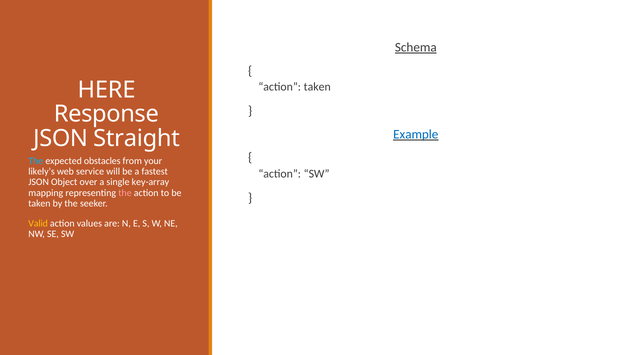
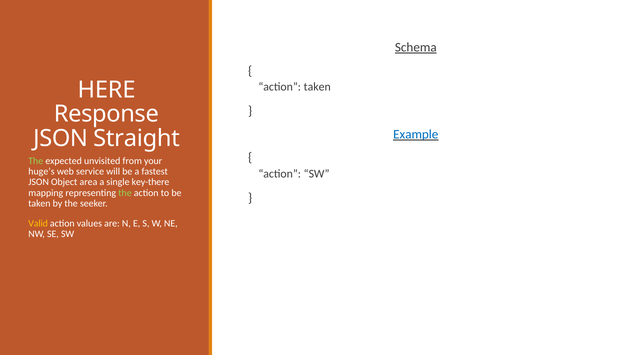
The colour: light blue -> light green (36, 161)
obstacles: obstacles -> unvisited (102, 161)
likely’s: likely’s -> huge’s (42, 171)
over: over -> area (88, 182)
key-array: key-array -> key-there (151, 182)
the colour: pink -> light green (125, 192)
